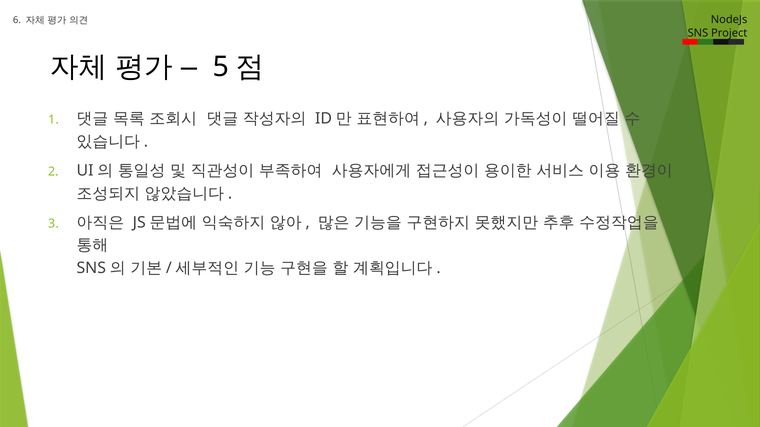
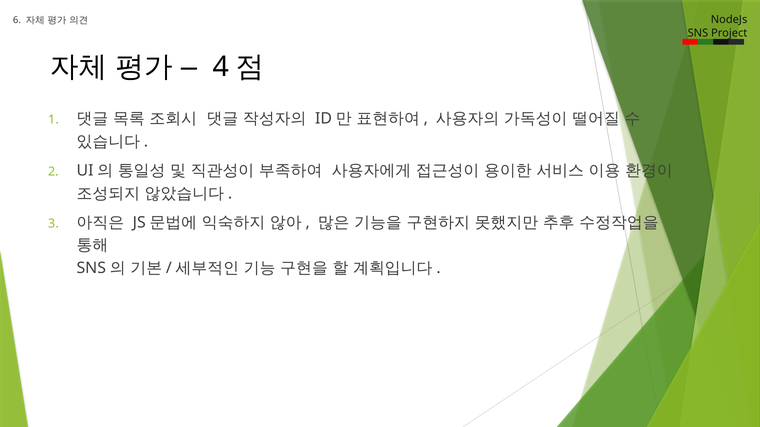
5: 5 -> 4 (221, 67)
